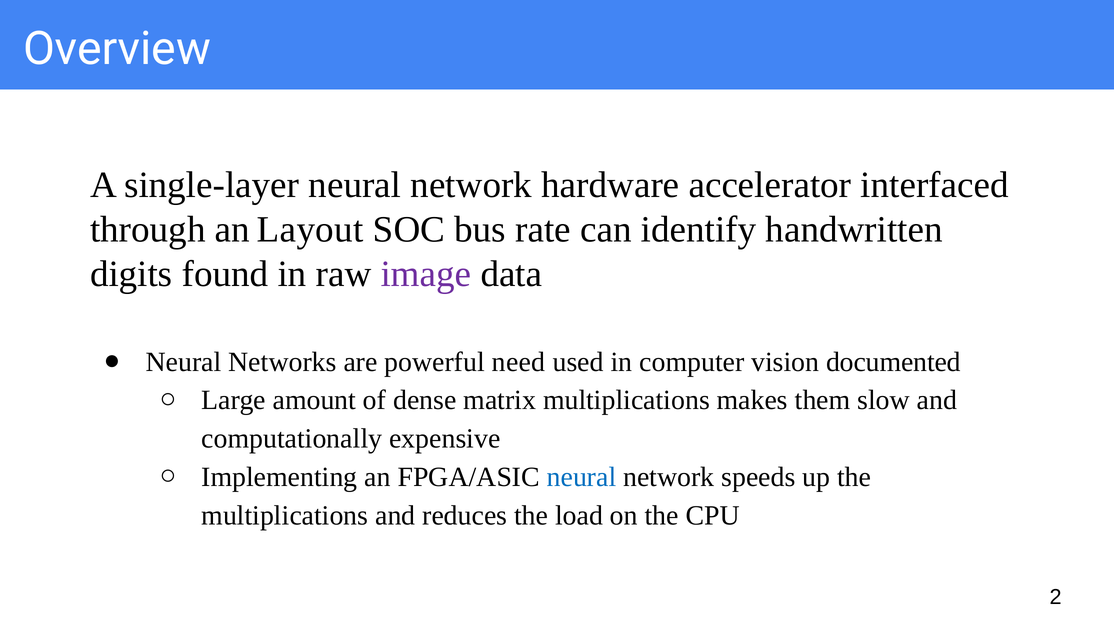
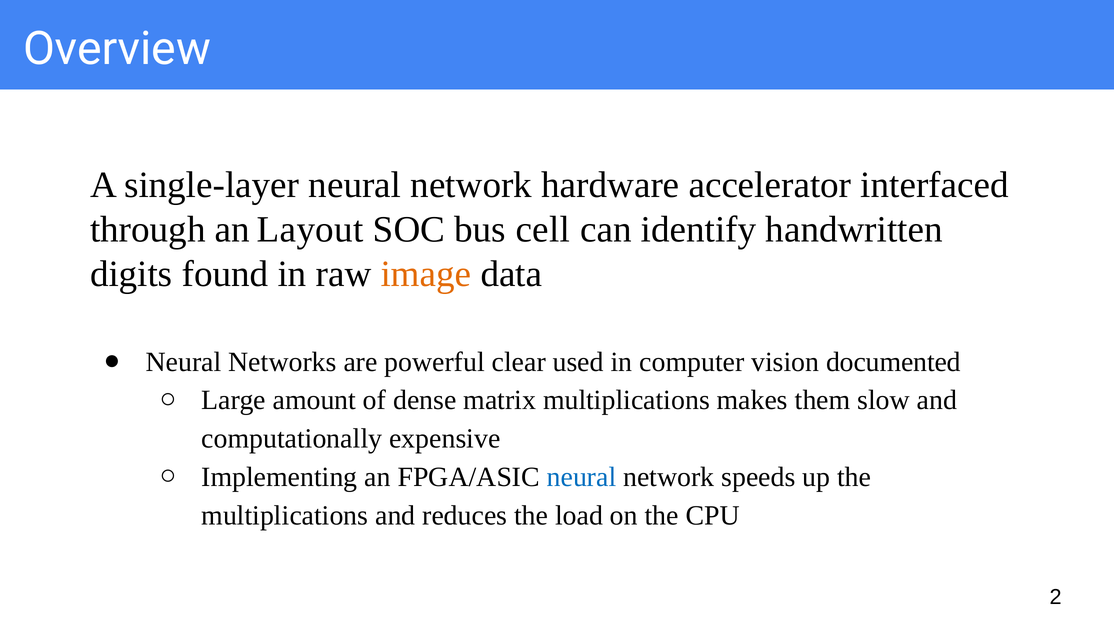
rate: rate -> cell (543, 230)
image colour: purple -> orange (426, 274)
need: need -> clear (519, 362)
